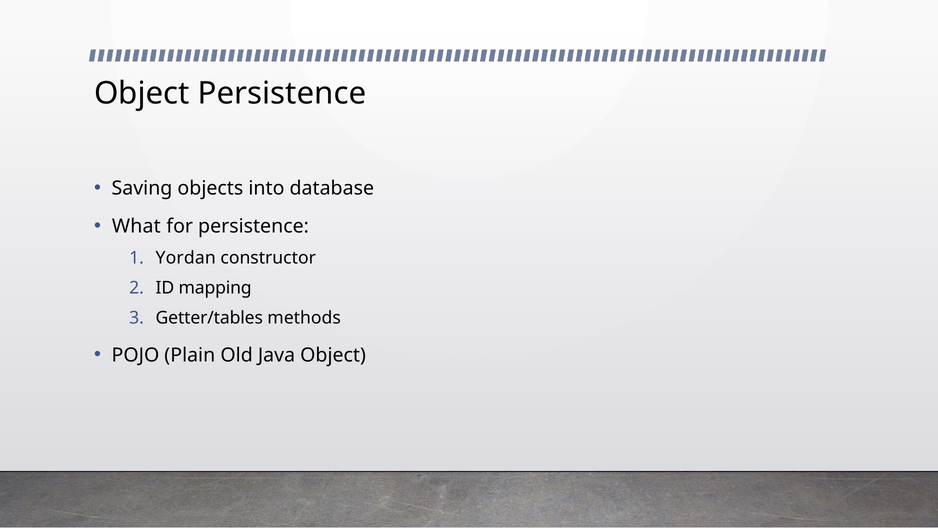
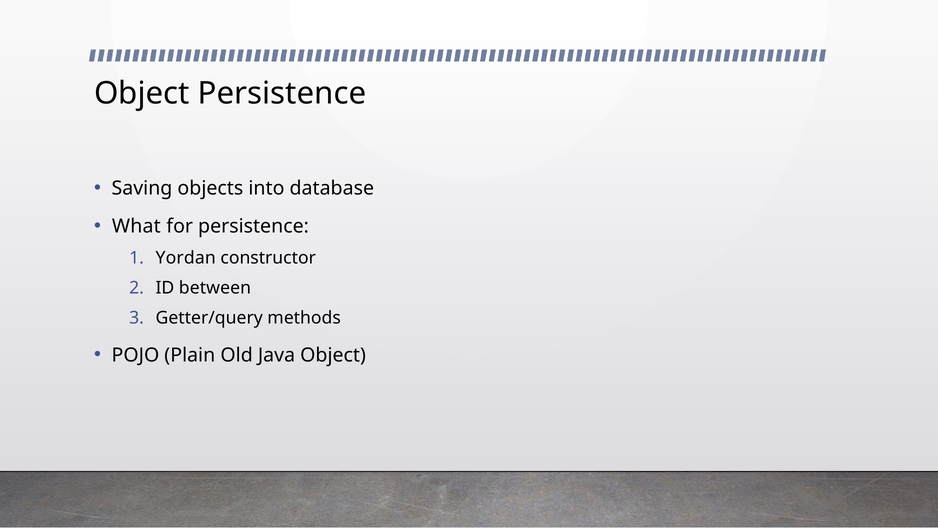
mapping: mapping -> between (215, 288)
Getter/tables: Getter/tables -> Getter/query (209, 318)
